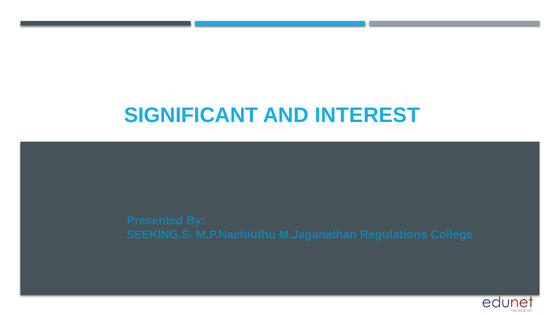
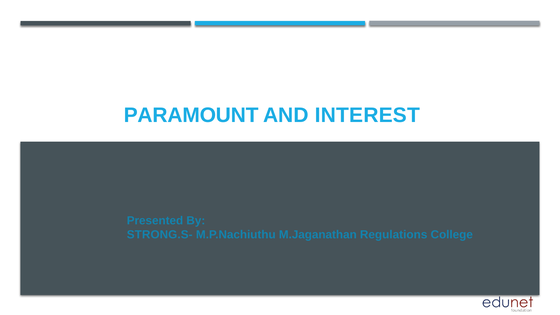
SIGNIFICANT: SIGNIFICANT -> PARAMOUNT (191, 115)
SEEKING.S-: SEEKING.S- -> STRONG.S- (160, 235)
